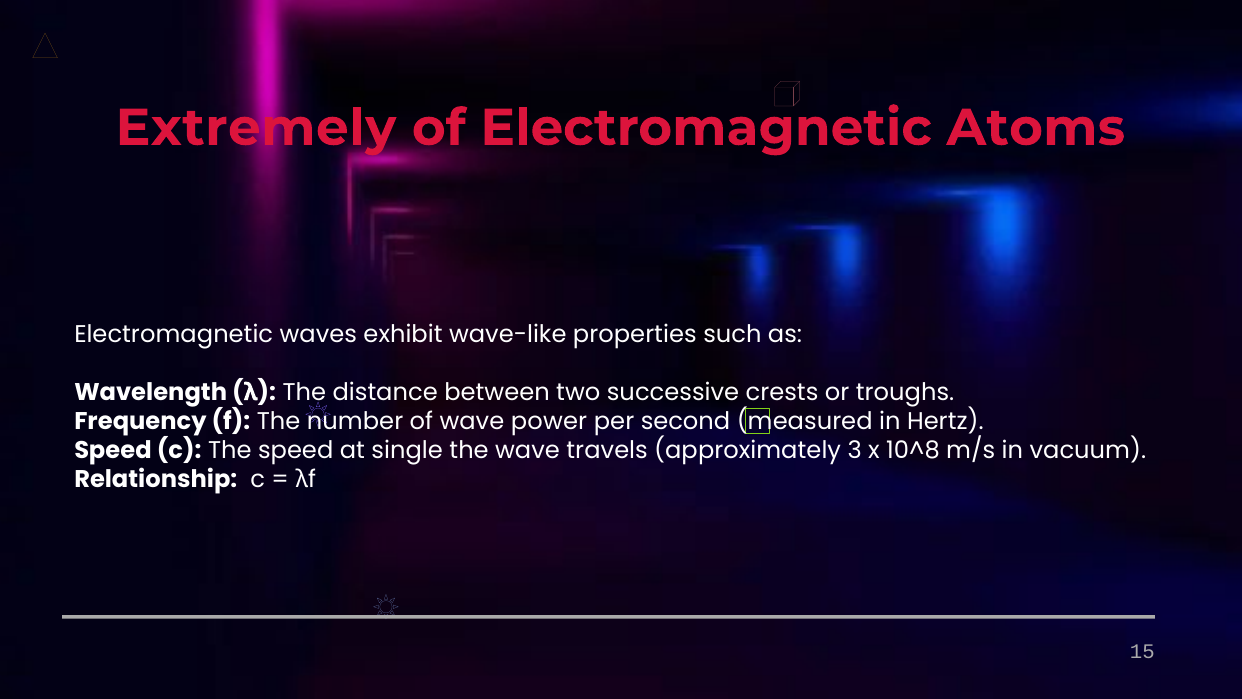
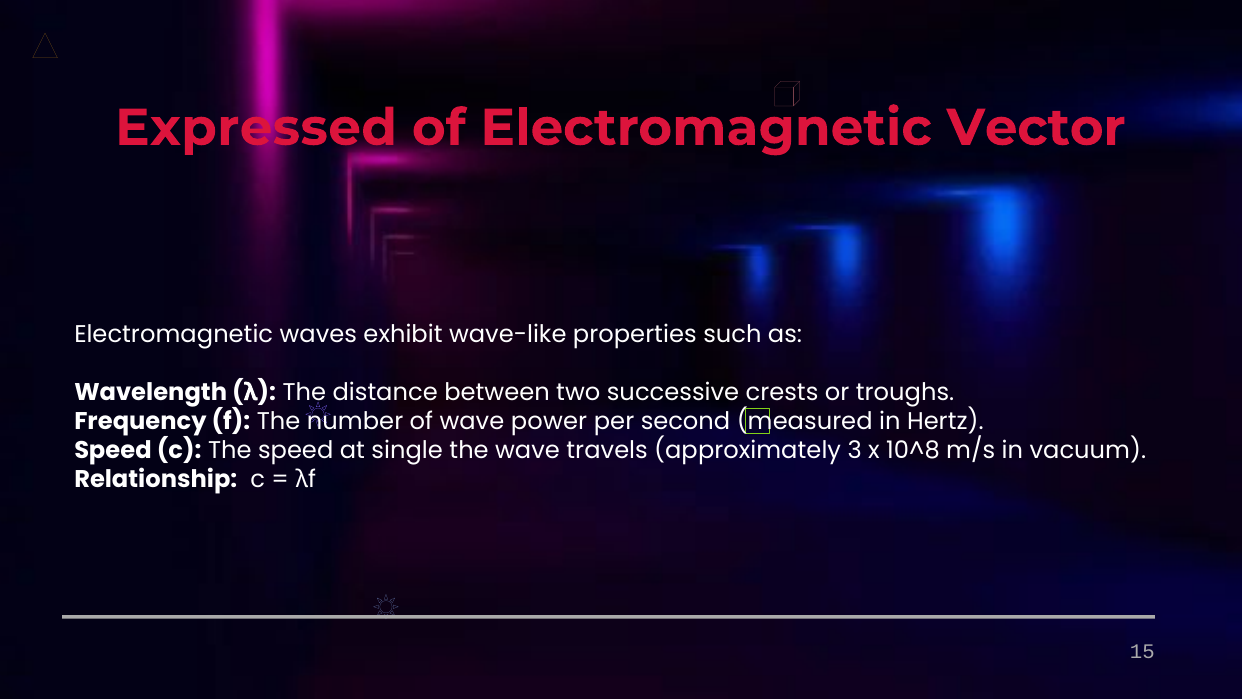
Extremely: Extremely -> Expressed (256, 128)
Atoms: Atoms -> Vector (1036, 128)
